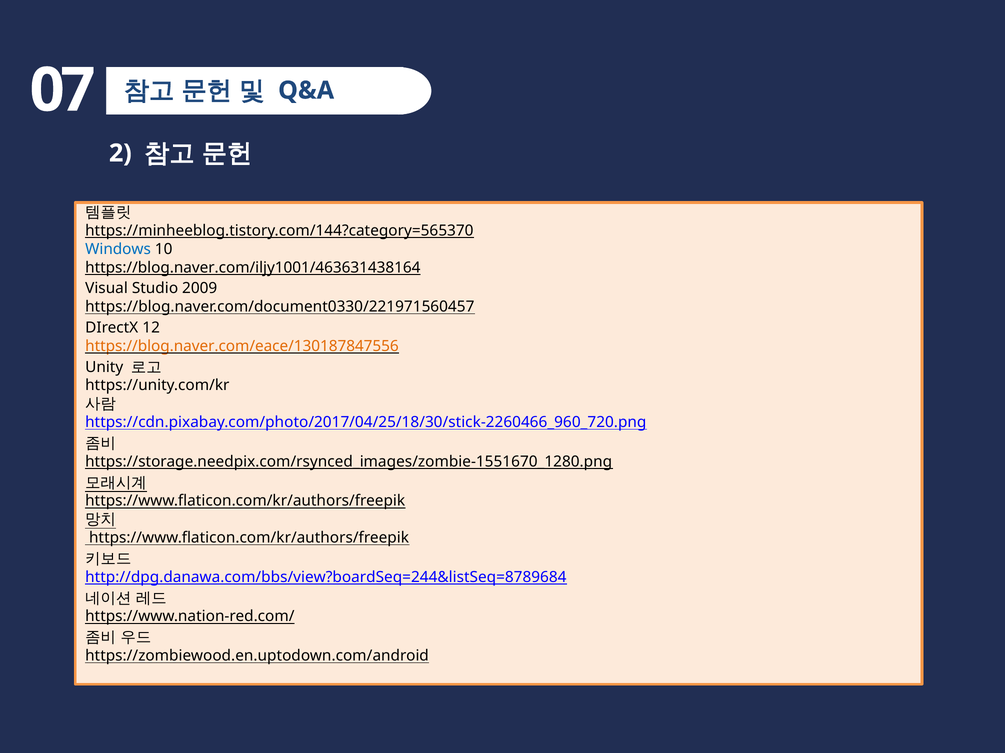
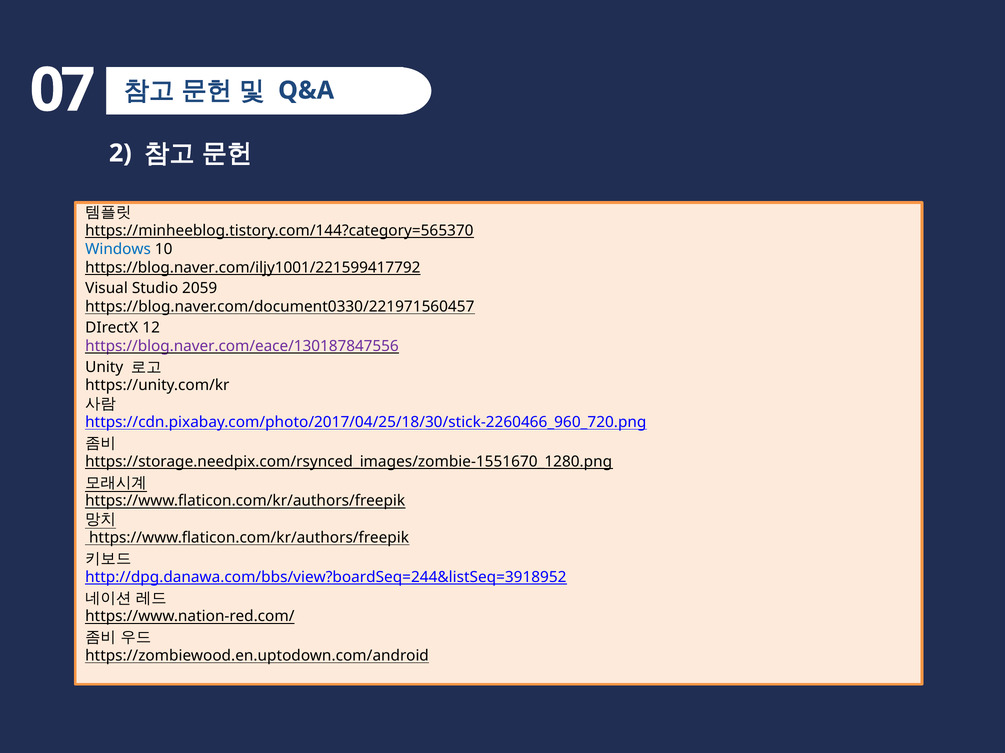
https://blog.naver.com/iljy1001/463631438164: https://blog.naver.com/iljy1001/463631438164 -> https://blog.naver.com/iljy1001/221599417792 (253, 268)
2009: 2009 -> 2059 (200, 289)
https://blog.naver.com/eace/130187847556 colour: orange -> purple (242, 346)
http://dpg.danawa.com/bbs/view?boardSeq=244&listSeq=8789684: http://dpg.danawa.com/bbs/view?boardSeq=244&listSeq=8789684 -> http://dpg.danawa.com/bbs/view?boardSeq=244&listSeq=3918952 (326, 578)
